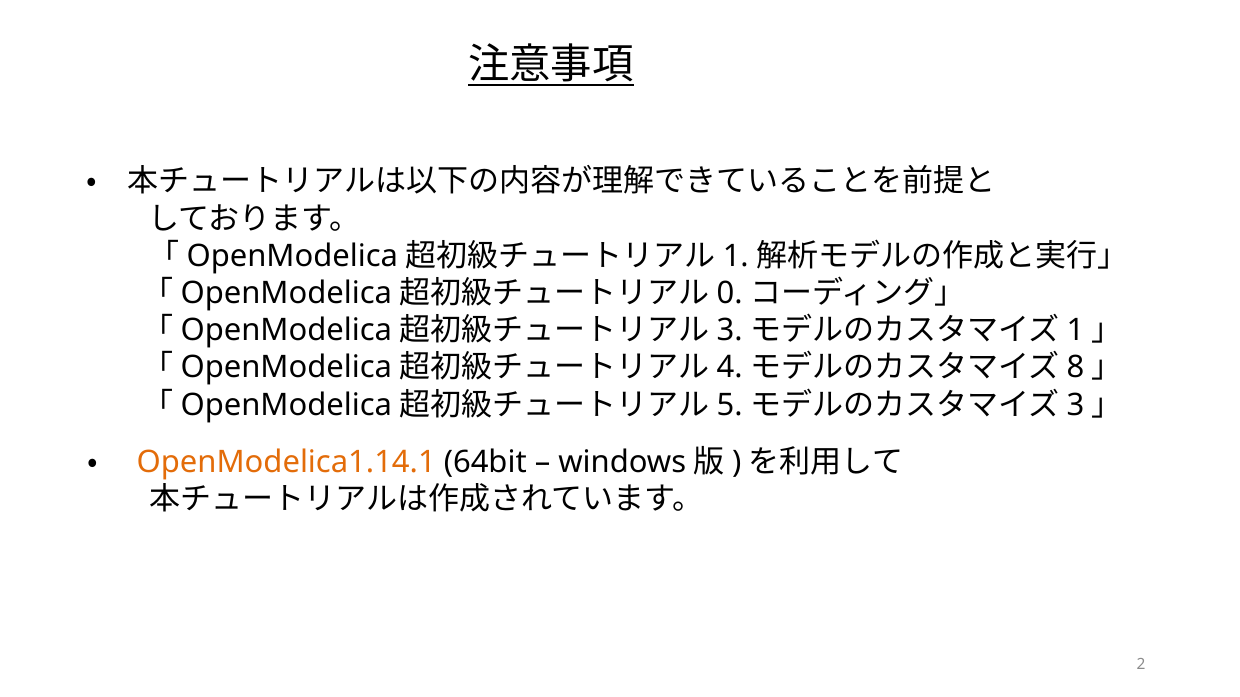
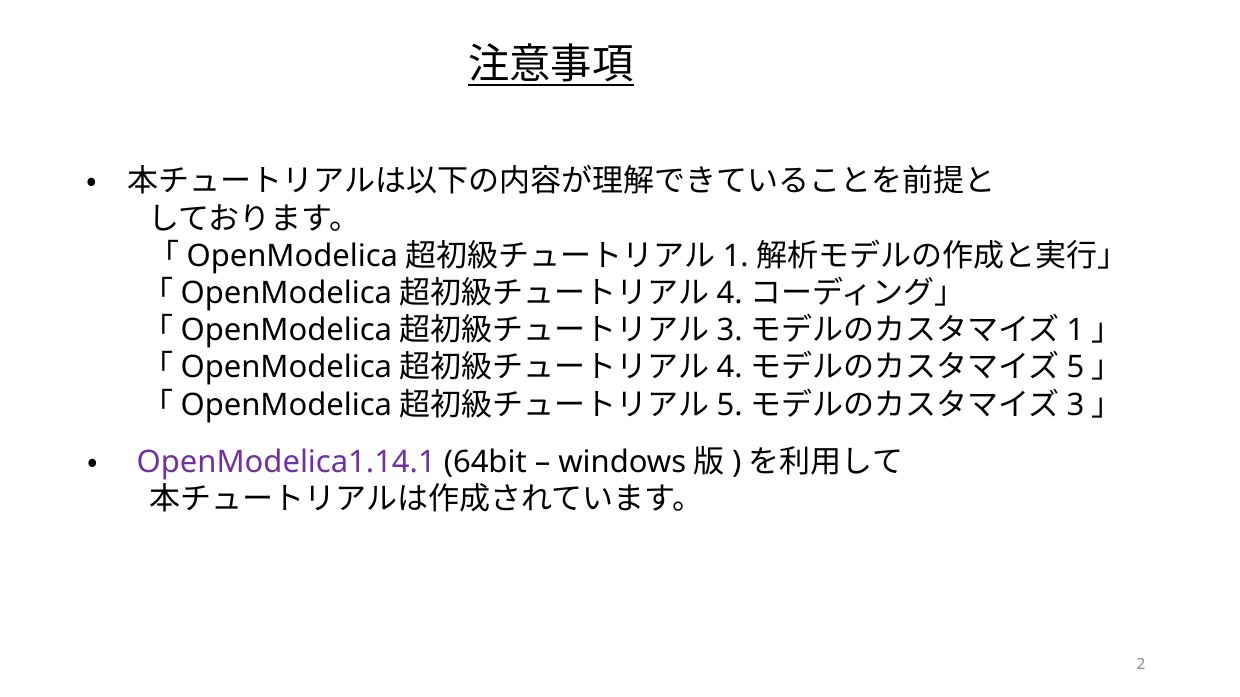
0: 0 -> 4 (730, 293)
8: 8 -> 5 (1076, 368)
OpenModelica1.14.1 colour: orange -> purple (286, 462)
